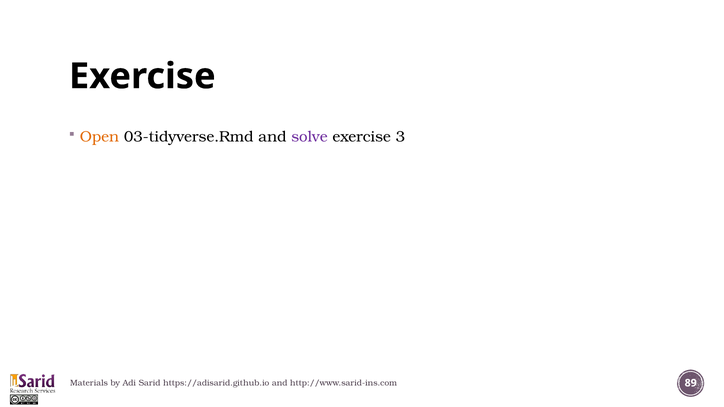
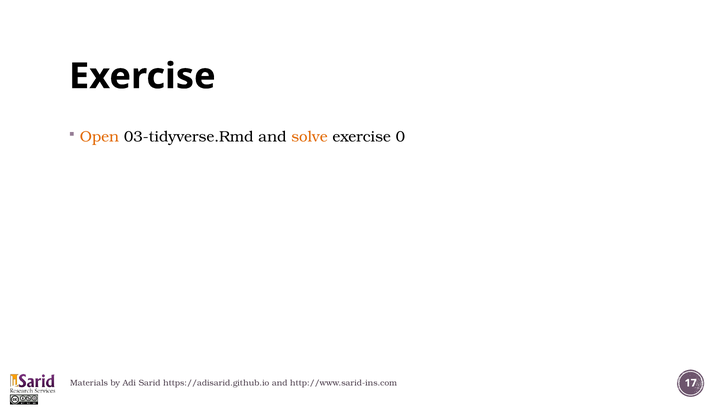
solve colour: purple -> orange (309, 137)
3: 3 -> 0 (400, 137)
89: 89 -> 17 (691, 383)
